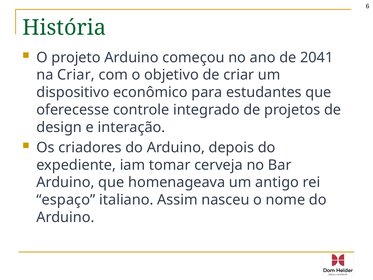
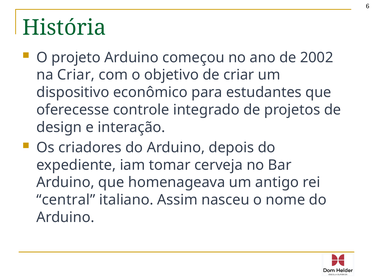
2041: 2041 -> 2002 (317, 57)
espaço: espaço -> central (66, 200)
